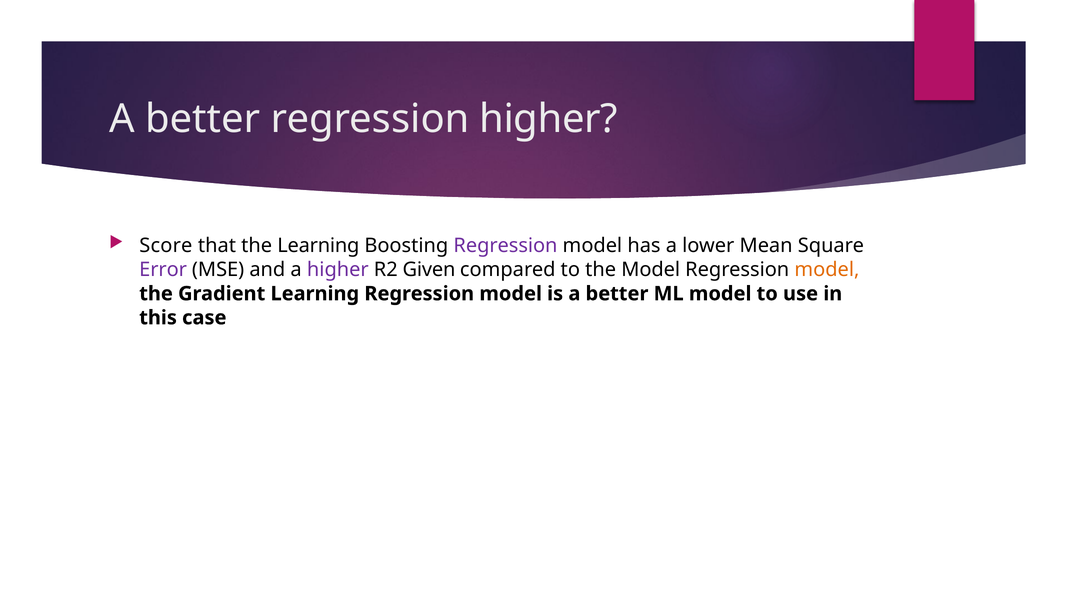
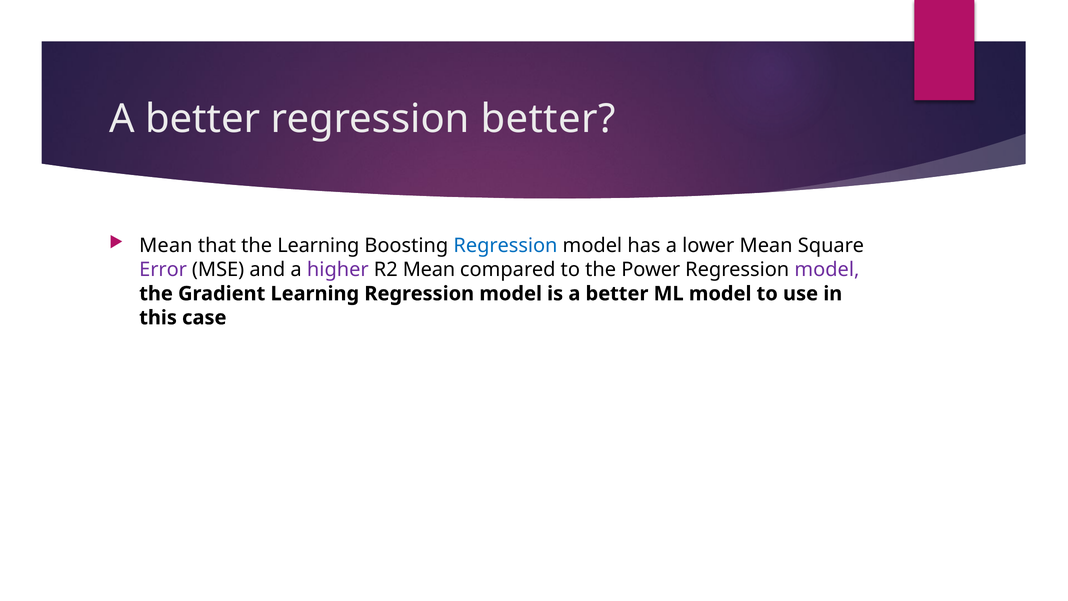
regression higher: higher -> better (548, 119)
Score: Score -> Mean (166, 245)
Regression colour: purple -> blue (505, 245)
R2 Given: Given -> Mean (429, 270)
the Model: Model -> Power (651, 270)
model colour: orange -> purple (827, 270)
